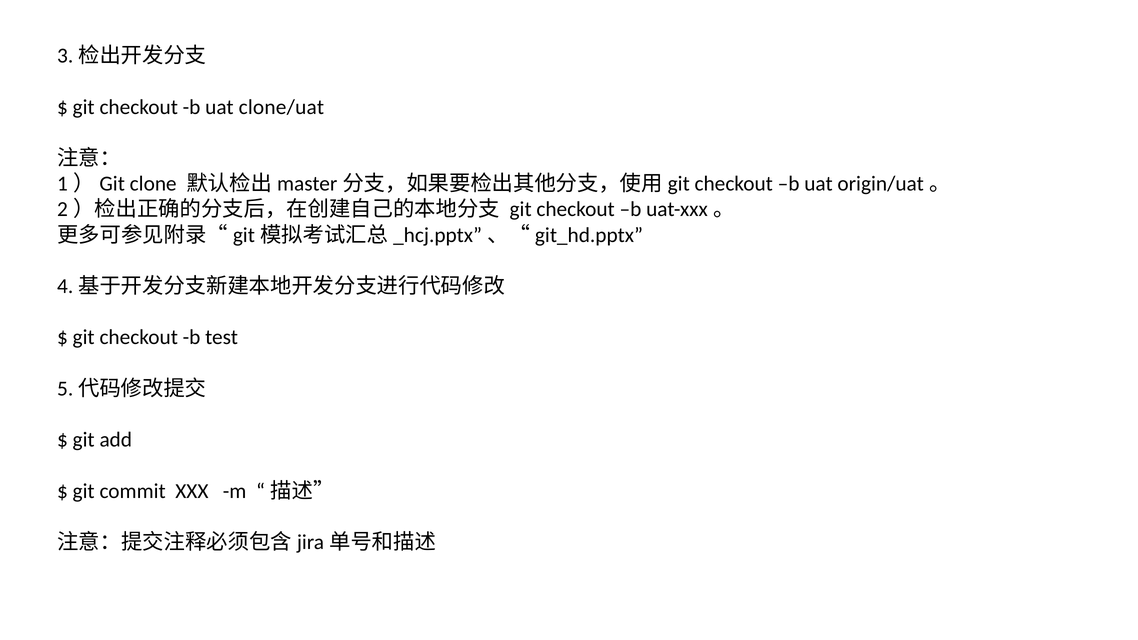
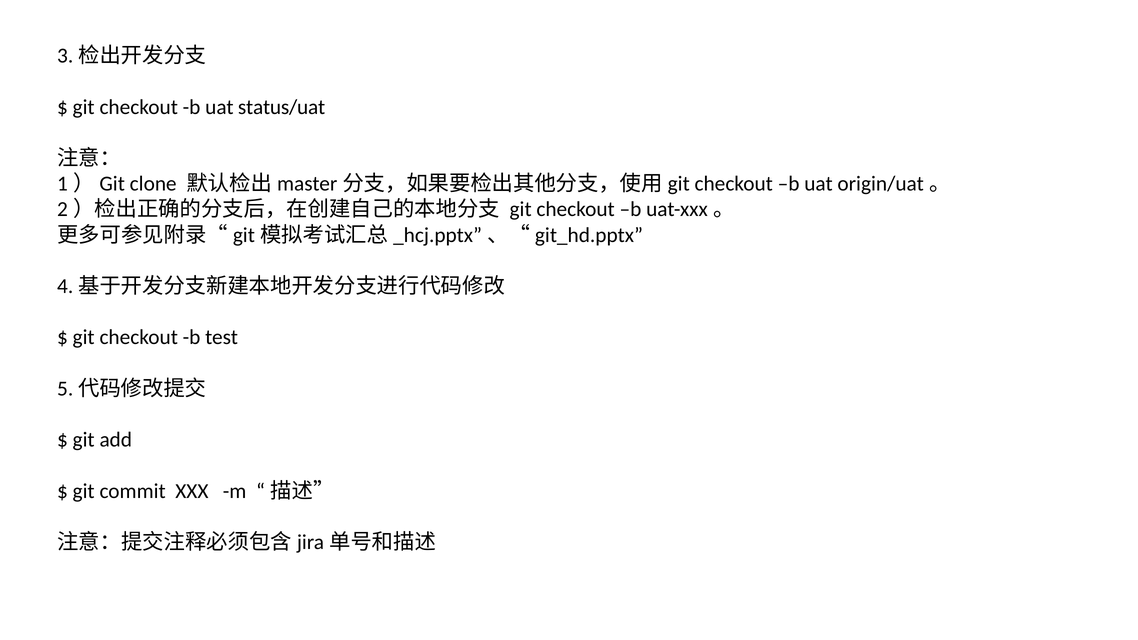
clone/uat: clone/uat -> status/uat (282, 107)
